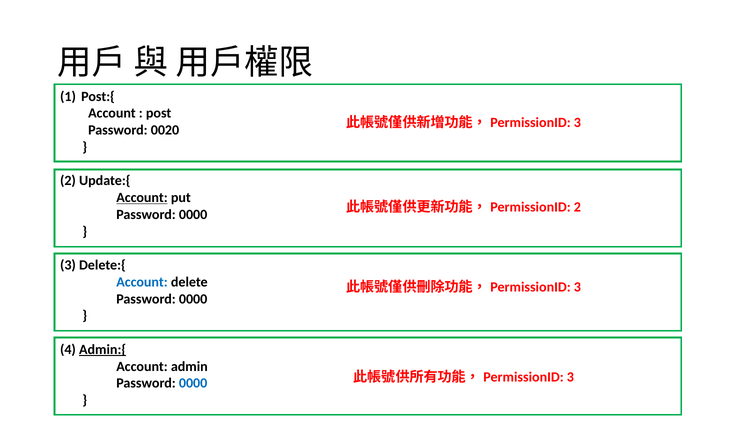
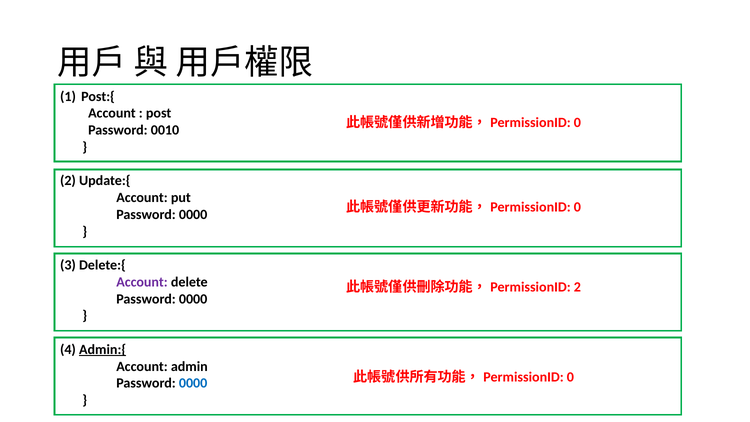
3: 3 -> 0 (577, 123)
0020: 0020 -> 0010 (165, 130)
Account underline: present -> none (142, 198)
2: 2 -> 0 (577, 207)
Account colour: blue -> purple (142, 282)
3: 3 -> 2 (577, 287)
3: 3 -> 0 (570, 377)
